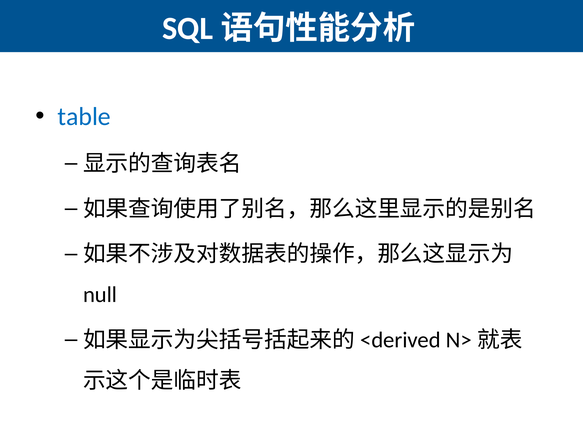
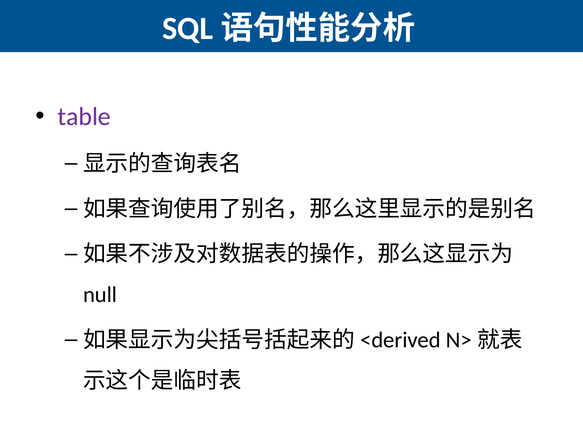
table colour: blue -> purple (84, 117)
